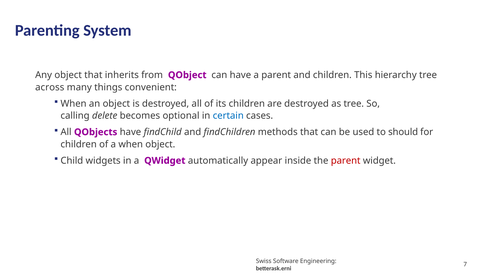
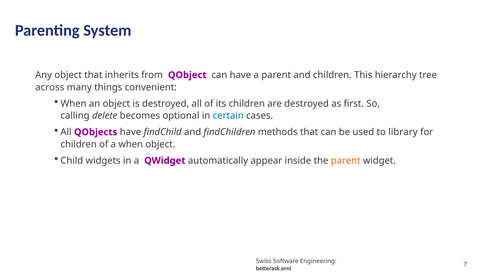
as tree: tree -> first (354, 103)
should: should -> library (403, 132)
parent colour: red -> orange (346, 160)
